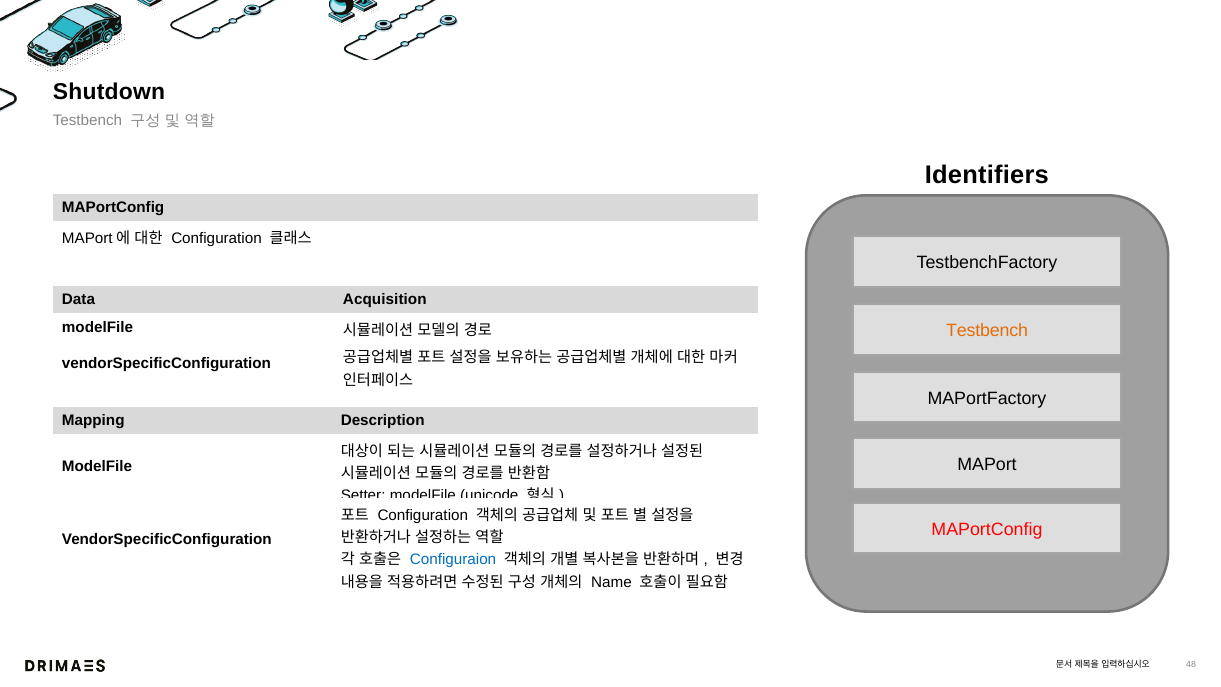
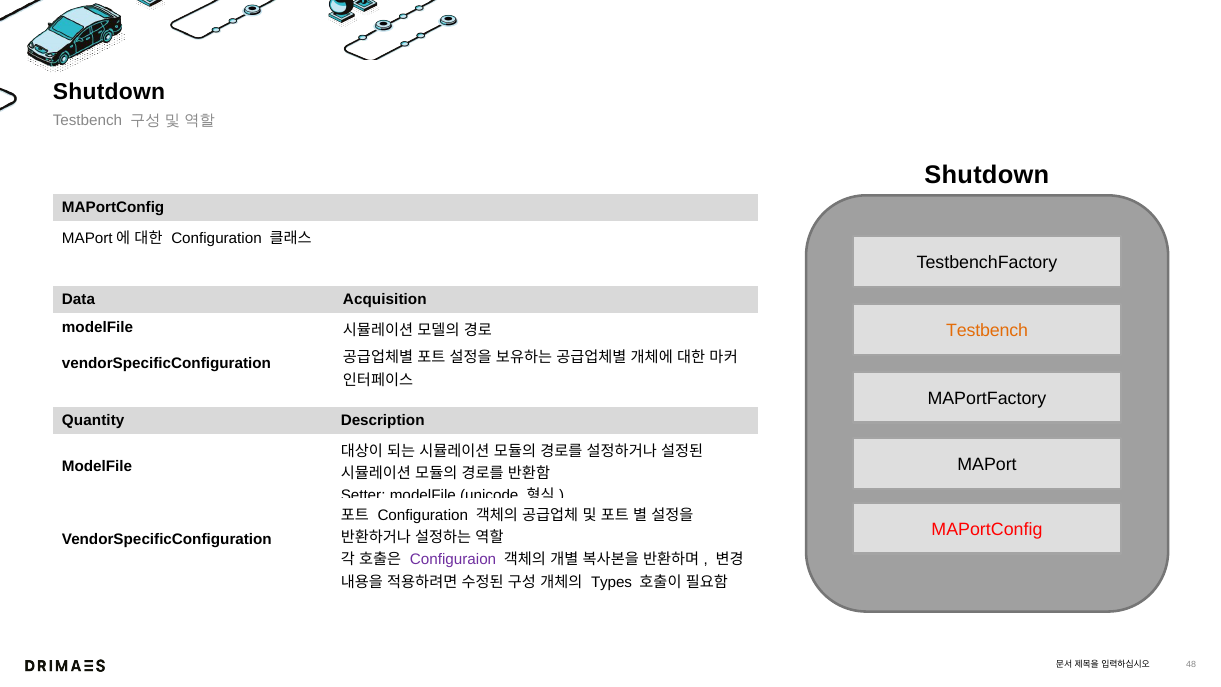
Identifiers: Identifiers -> Shutdown (987, 175)
Mapping: Mapping -> Quantity (93, 421)
Configuraion colour: blue -> purple (453, 560)
Name: Name -> Types (612, 582)
